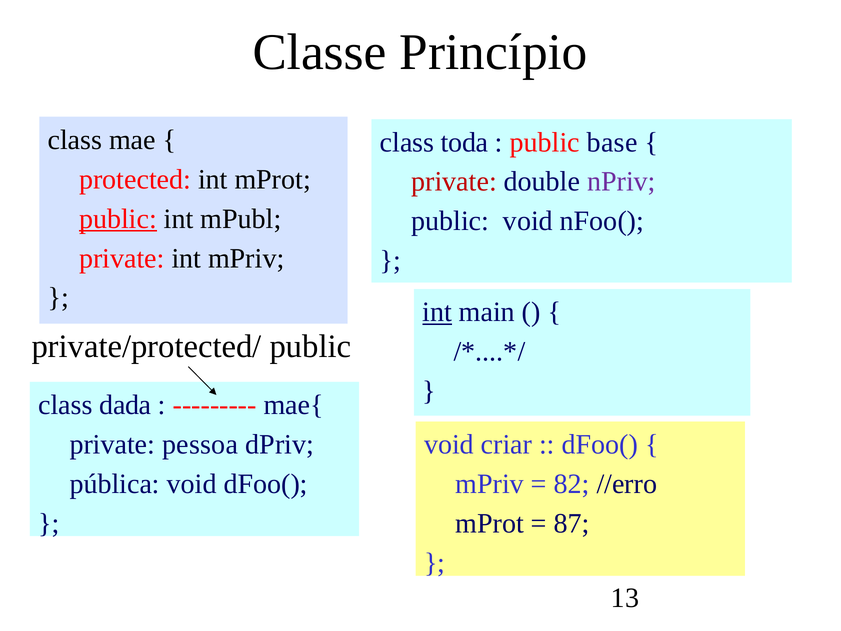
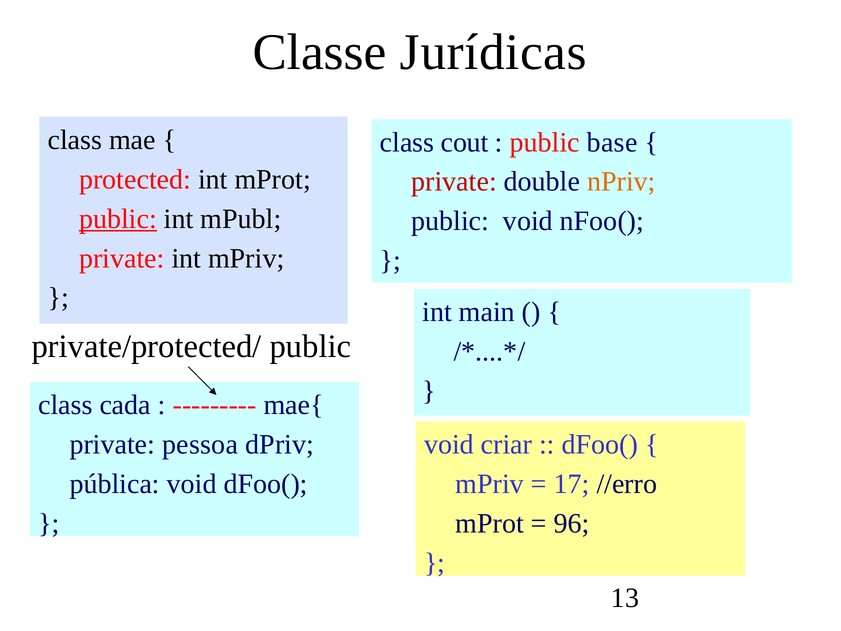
Princípio: Princípio -> Jurídicas (493, 53)
toda: toda -> cout (465, 142)
nPriv colour: purple -> orange (621, 182)
int underline: present -> none (437, 312)
dada: dada -> cada (125, 405)
82: 82 -> 17 (572, 484)
87: 87 -> 96 (572, 523)
